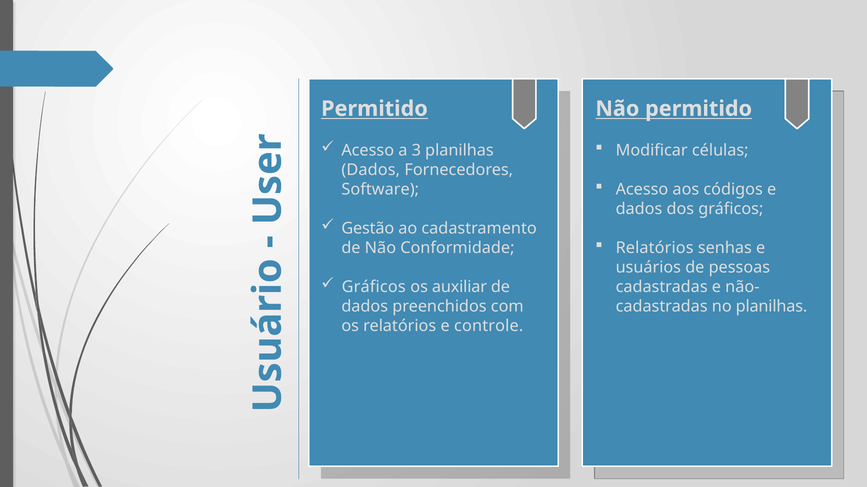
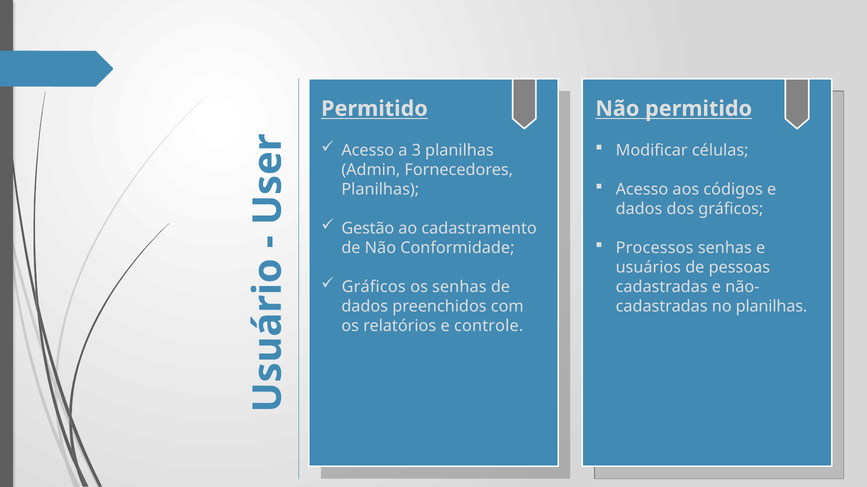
Dados: Dados -> Admin (371, 170)
Software: Software -> Planilhas (380, 190)
Relatórios: Relatórios -> Processos (655, 248)
os auxiliar: auxiliar -> senhas (459, 287)
